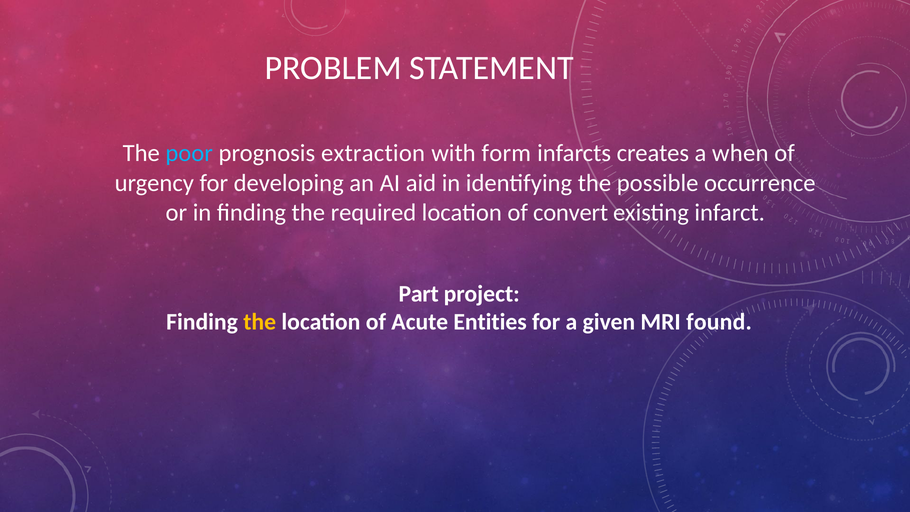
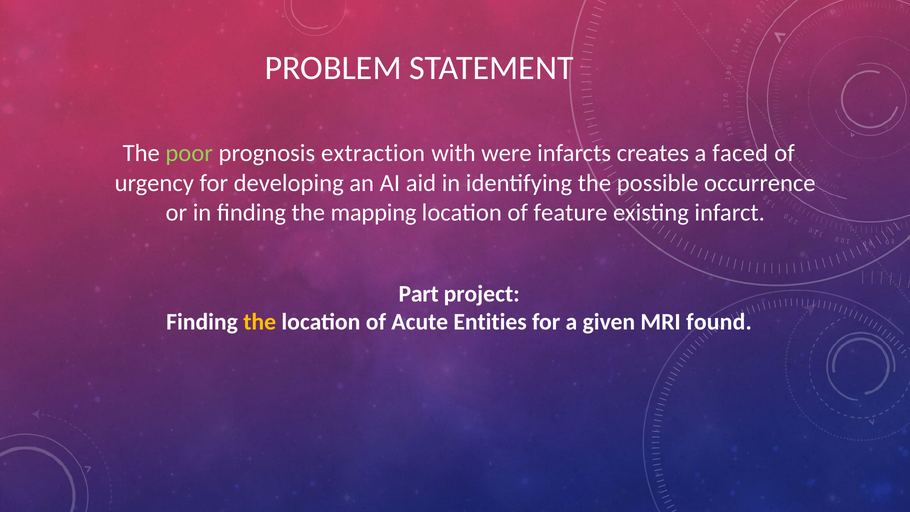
poor colour: light blue -> light green (189, 153)
form: form -> were (506, 153)
when: when -> faced (740, 153)
required: required -> mapping (374, 212)
convert: convert -> feature (570, 212)
